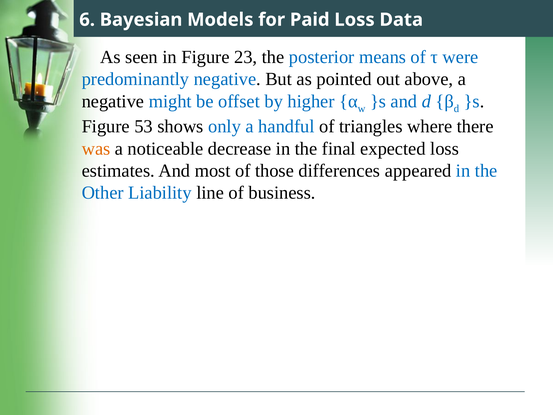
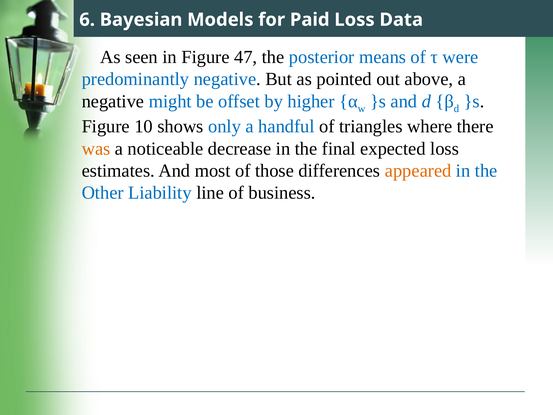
23: 23 -> 47 (246, 57)
53: 53 -> 10 (144, 126)
appeared colour: black -> orange (418, 171)
